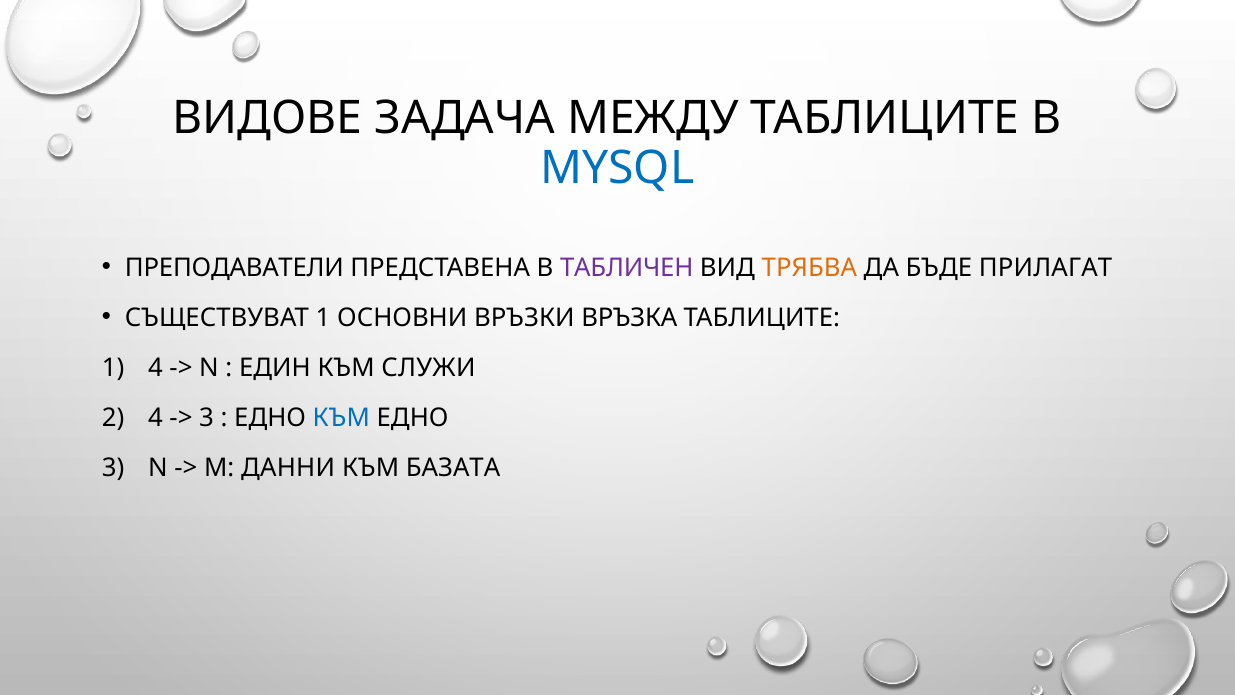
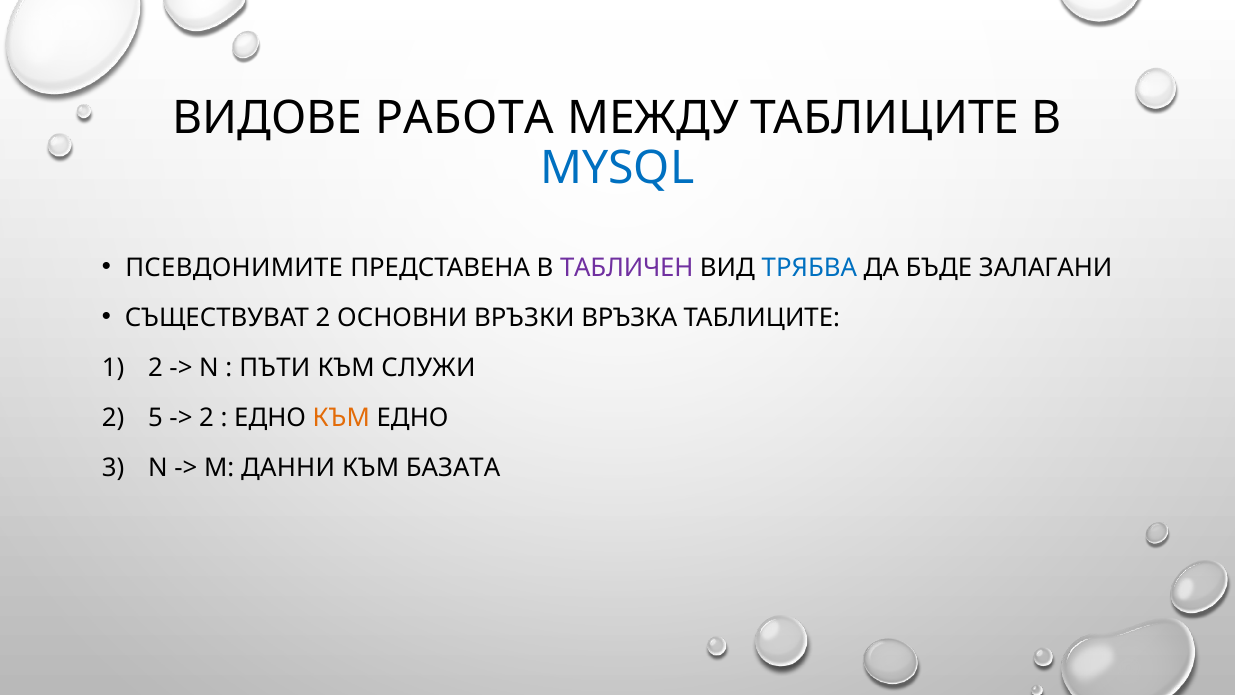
ЗАДАЧА: ЗАДАЧА -> РАБОТА (465, 118)
ПРЕПОДАВАТЕЛИ: ПРЕПОДАВАТЕЛИ -> ПСЕВДОНИМИТЕ (234, 268)
ТРЯБВА colour: orange -> blue (809, 268)
ПРИЛАГАТ: ПРИЛАГАТ -> ЗАЛАГАНИ (1046, 268)
СЪЩЕСТВУВАТ 1: 1 -> 2 (323, 318)
1 4: 4 -> 2 (155, 368)
ЕДИН: ЕДИН -> ПЪТИ (275, 368)
4: 4 -> 5 (155, 418)
3: 3 -> 2 (207, 418)
КЪМ colour: blue -> orange (341, 418)
